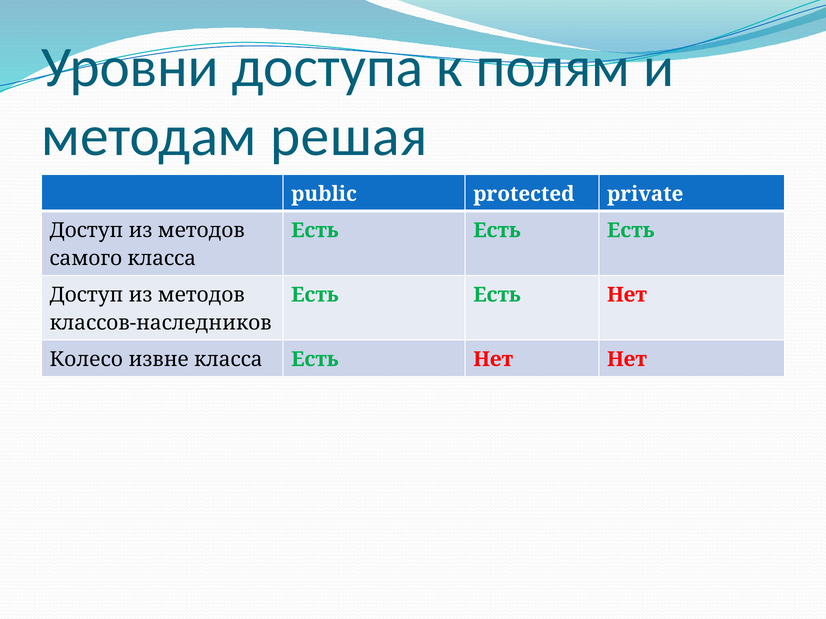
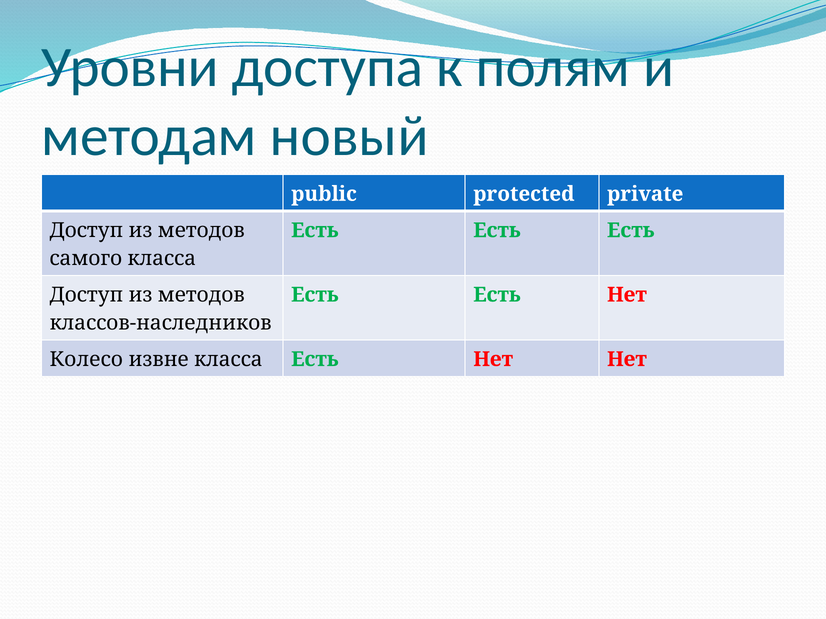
решая: решая -> новый (349, 136)
